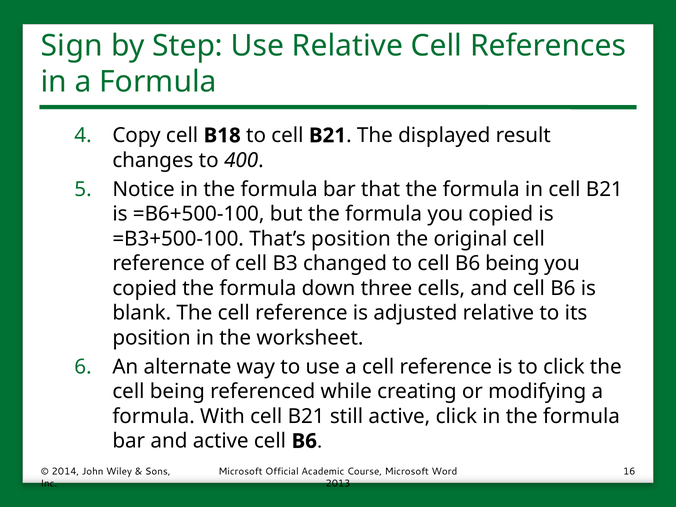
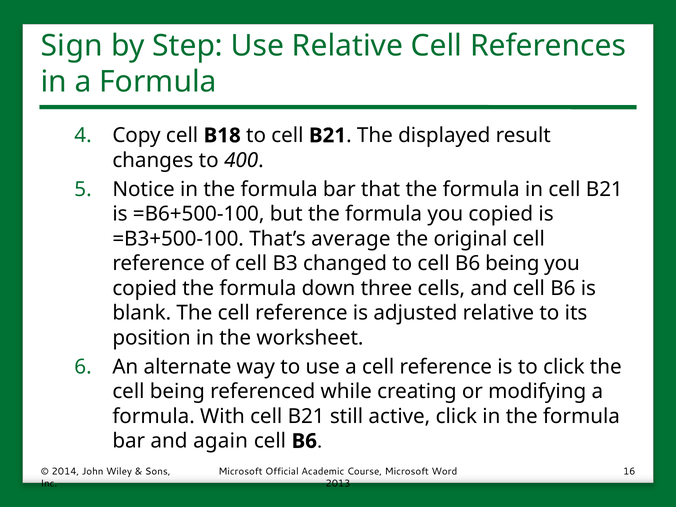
That’s position: position -> average (351, 239)
and active: active -> again (221, 441)
